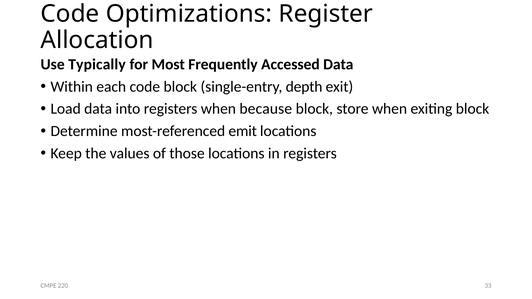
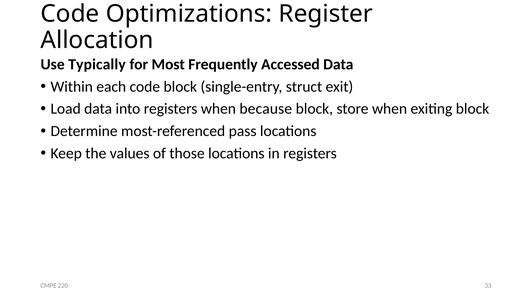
depth: depth -> struct (304, 87)
emit: emit -> pass (243, 131)
